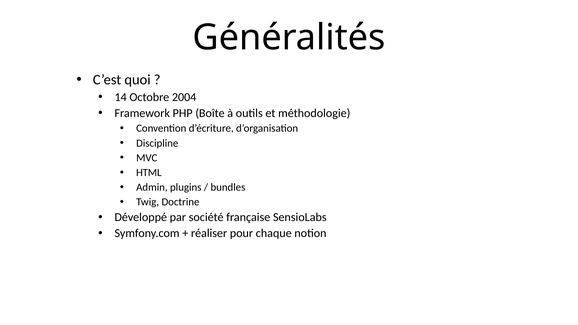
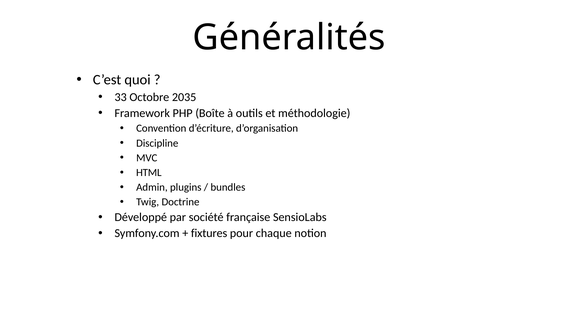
14: 14 -> 33 (121, 97)
2004: 2004 -> 2035 (184, 97)
réaliser: réaliser -> fixtures (209, 233)
